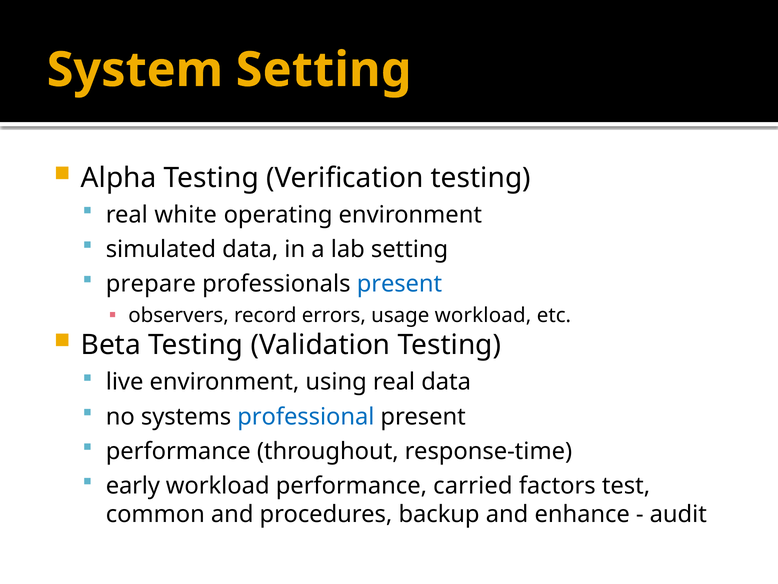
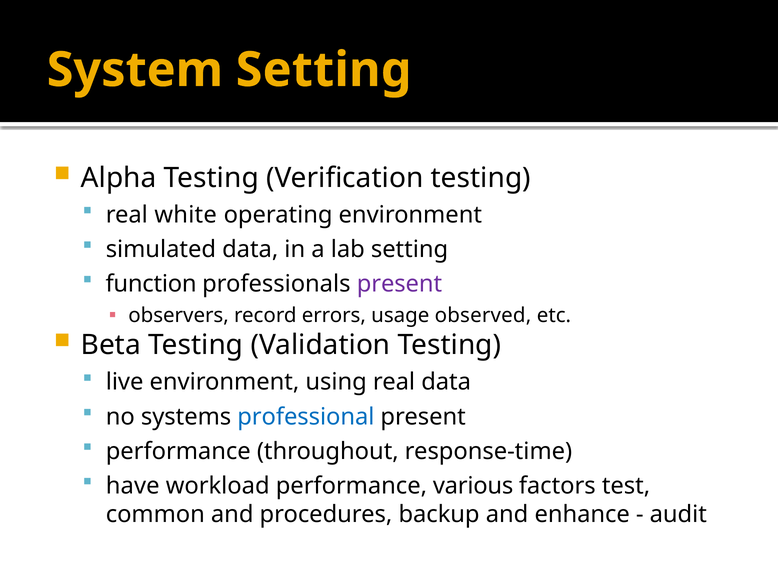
prepare: prepare -> function (151, 284)
present colour: blue -> purple (399, 284)
usage workload: workload -> observed (483, 315)
early: early -> have (133, 485)
carried: carried -> various (473, 485)
